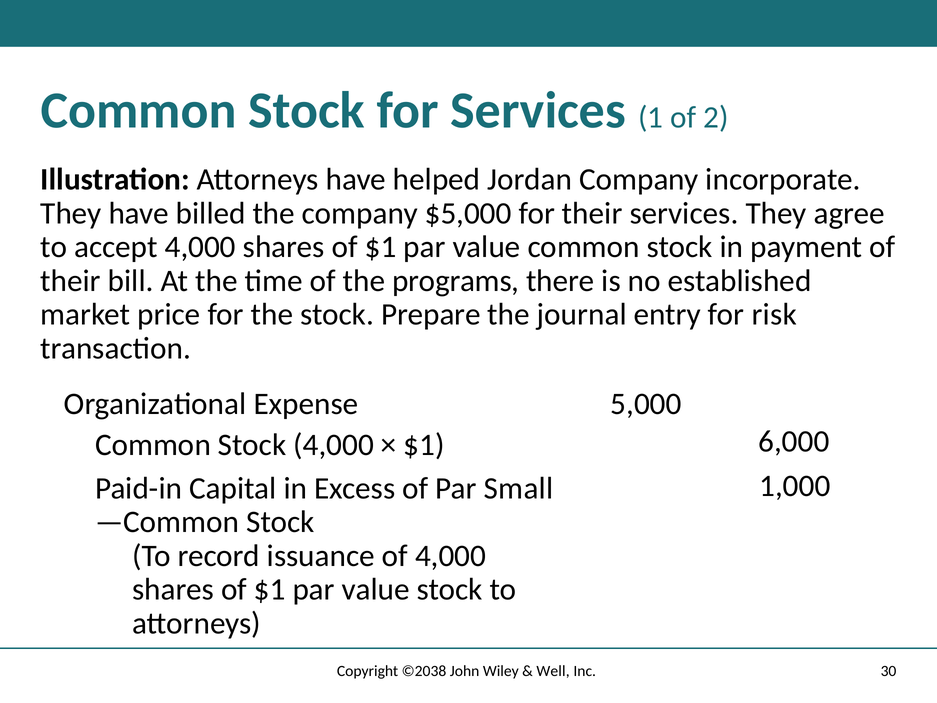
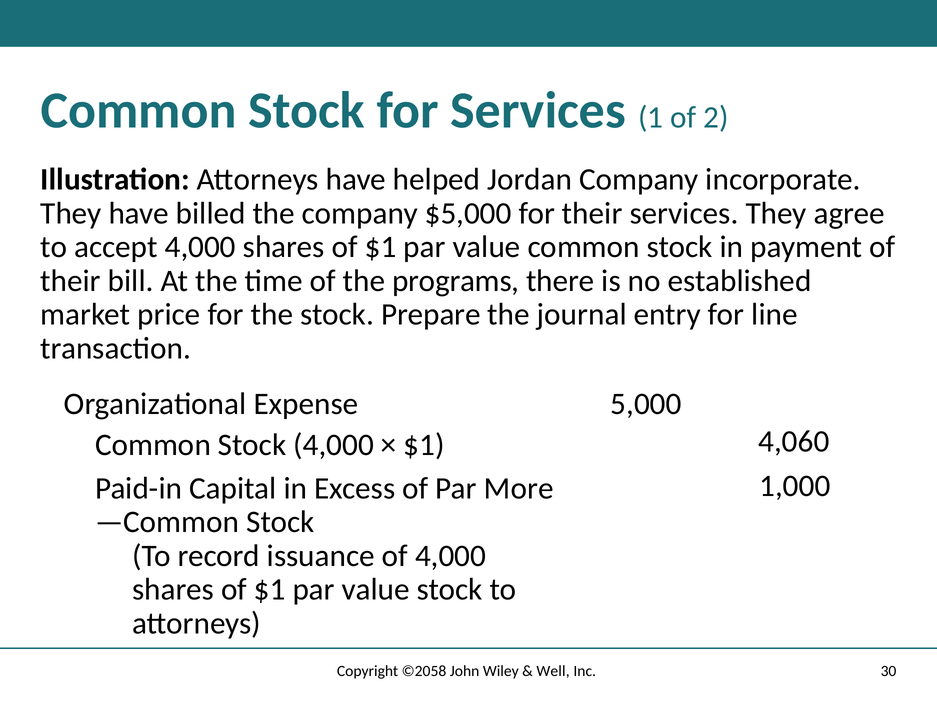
risk: risk -> line (774, 314)
6,000: 6,000 -> 4,060 (794, 441)
Small: Small -> More (519, 488)
©2038: ©2038 -> ©2058 (424, 671)
